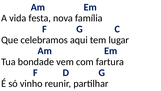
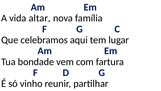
festa: festa -> altar (40, 18)
